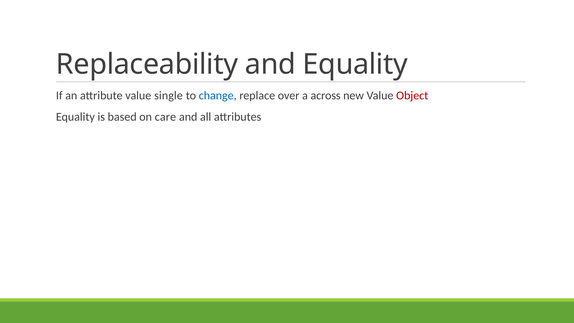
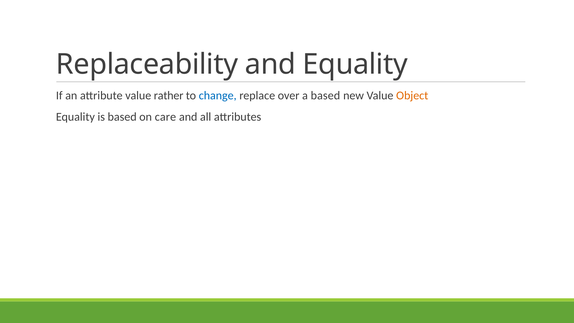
single: single -> rather (169, 95)
a across: across -> based (325, 95)
Object colour: red -> orange (412, 95)
